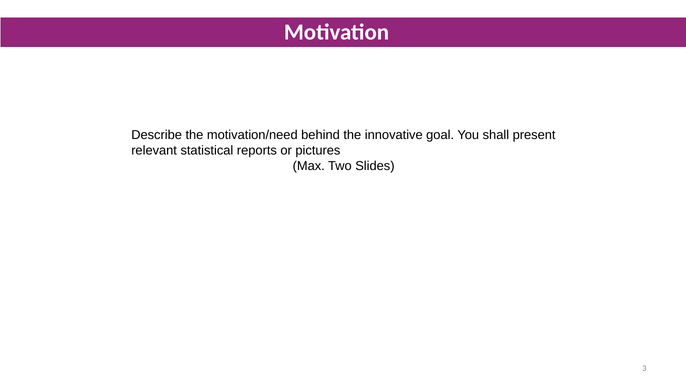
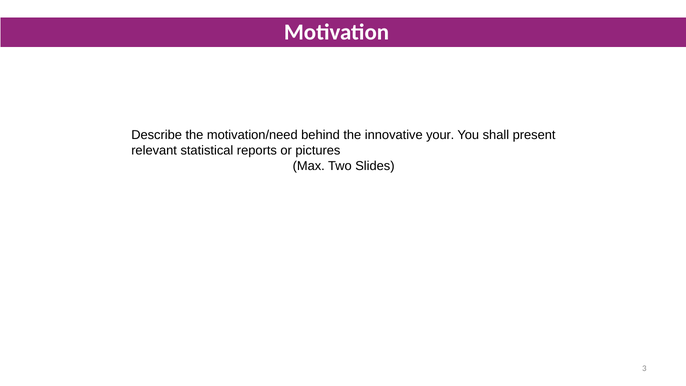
goal: goal -> your (440, 135)
